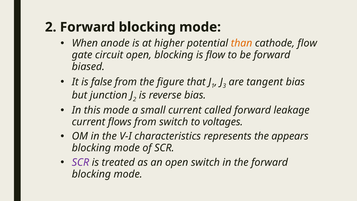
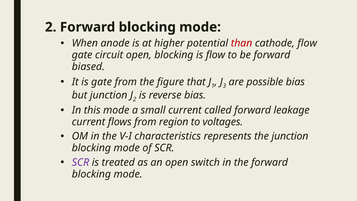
than colour: orange -> red (242, 43)
is false: false -> gate (102, 82)
tangent: tangent -> possible (265, 82)
from switch: switch -> region (174, 122)
the appears: appears -> junction (290, 136)
